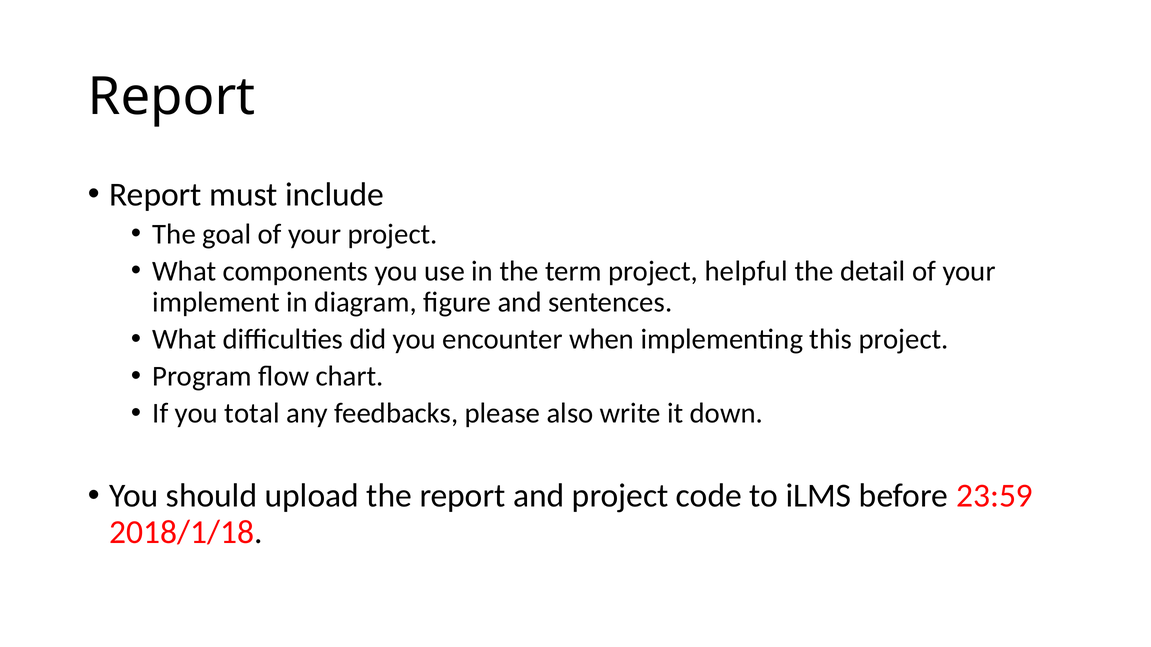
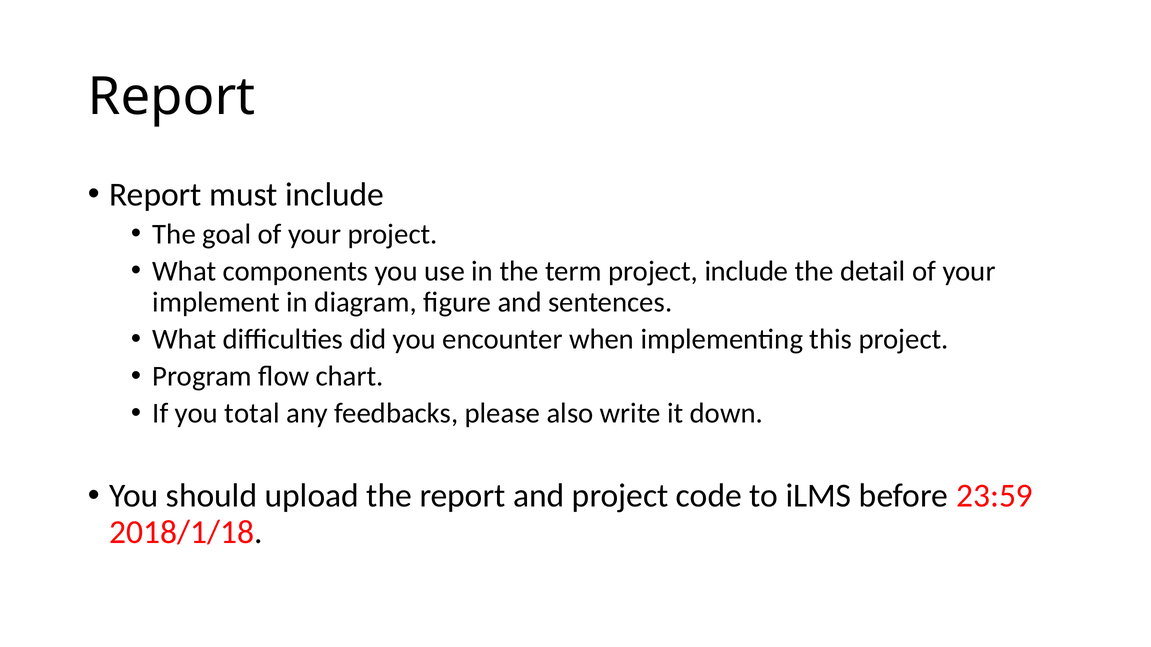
project helpful: helpful -> include (746, 271)
